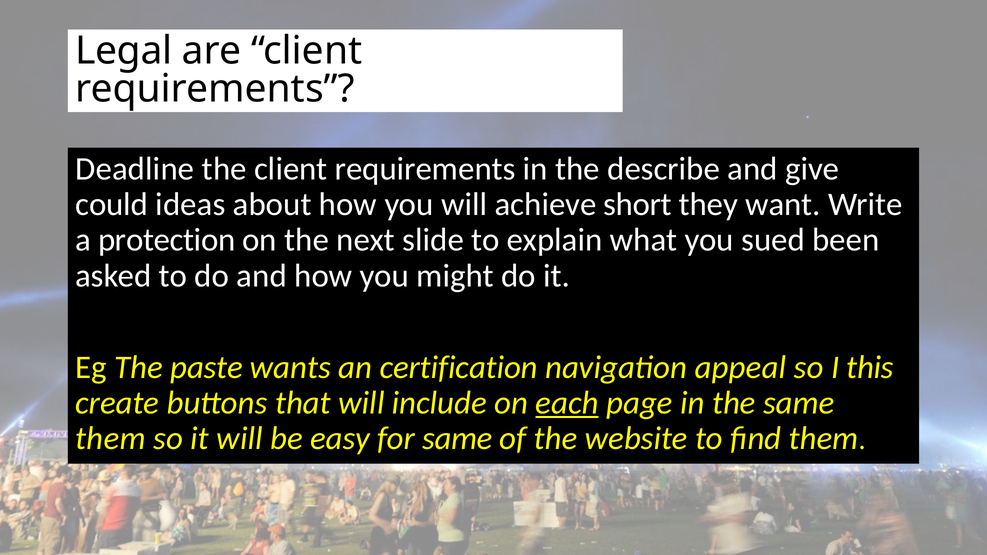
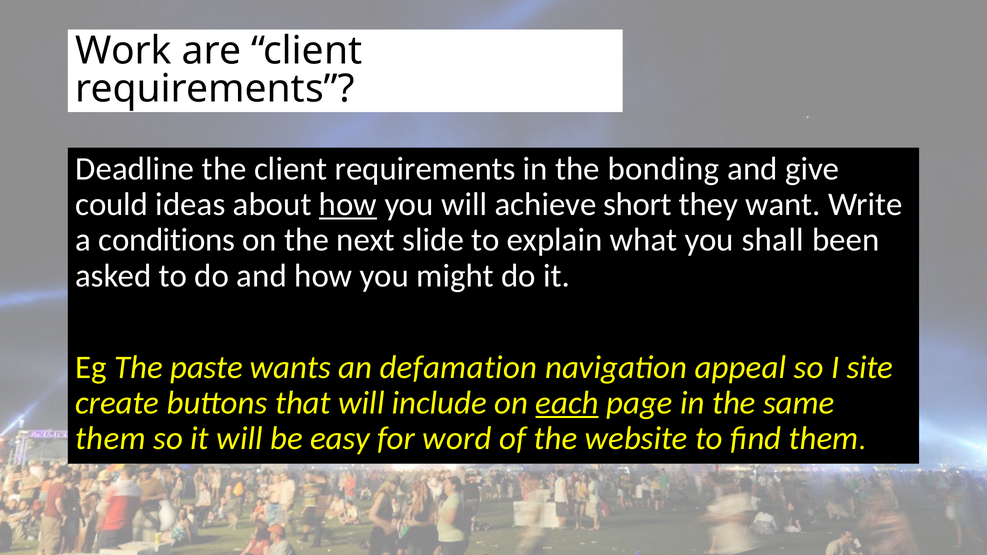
Legal: Legal -> Work (124, 51)
describe: describe -> bonding (663, 169)
how underline: none -> present (348, 205)
protection: protection -> conditions (167, 240)
sued: sued -> shall (773, 240)
certification: certification -> defamation (458, 367)
this: this -> site (870, 367)
for same: same -> word (457, 439)
